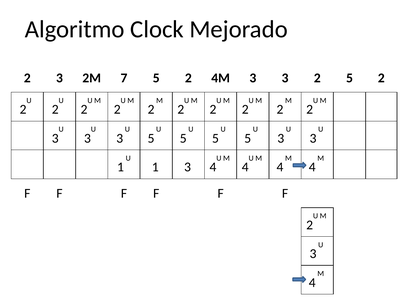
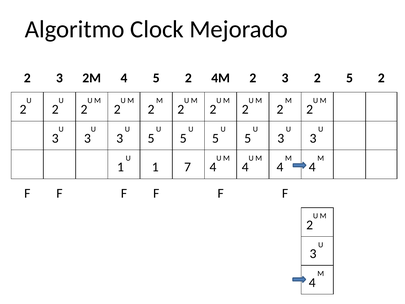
2M 7: 7 -> 4 (124, 78)
4M 3: 3 -> 2 (253, 78)
1 3: 3 -> 7 (188, 167)
